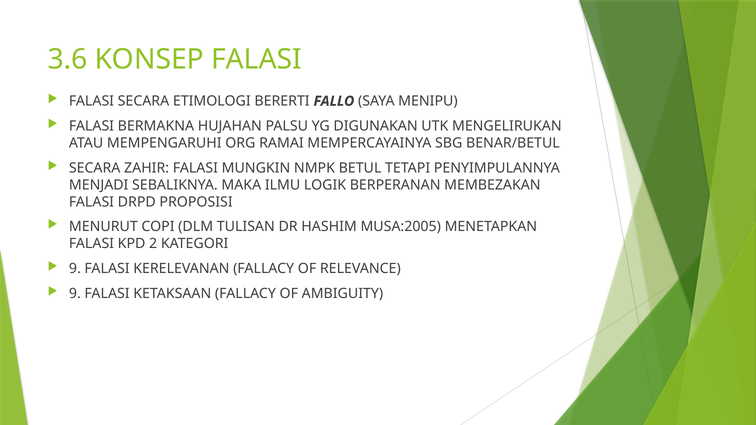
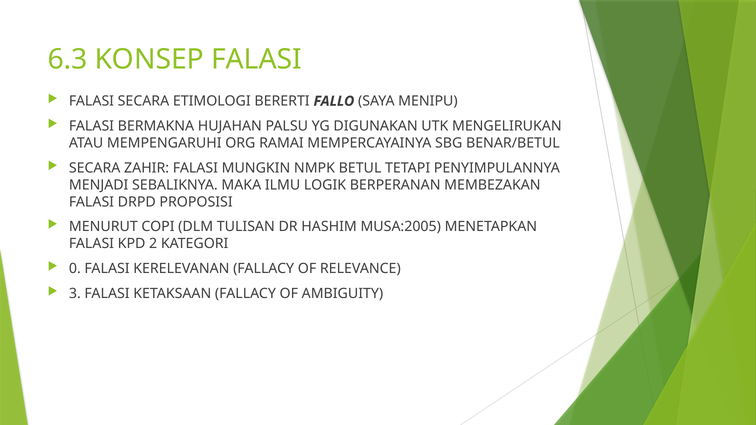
3.6: 3.6 -> 6.3 (68, 60)
9: 9 -> 0 (75, 269)
9: 9 -> 3 (75, 294)
